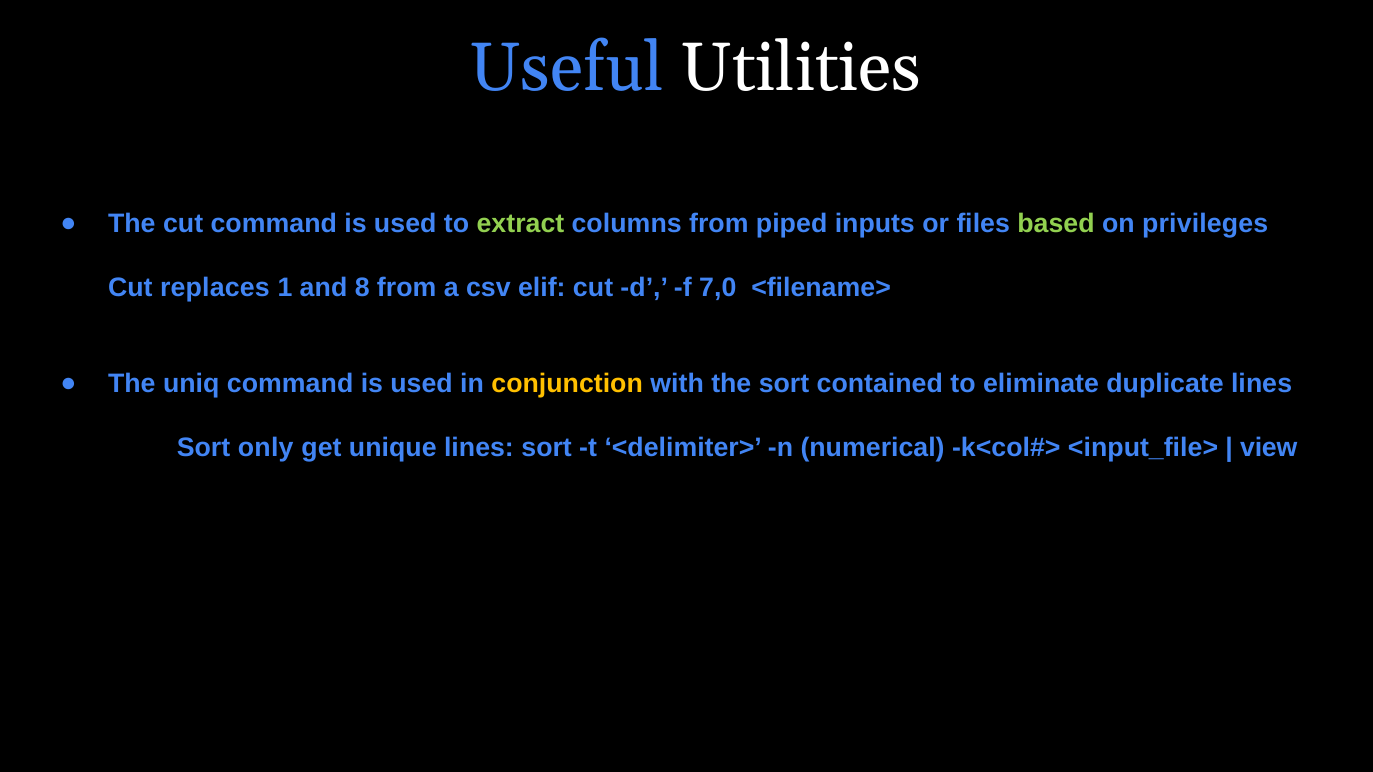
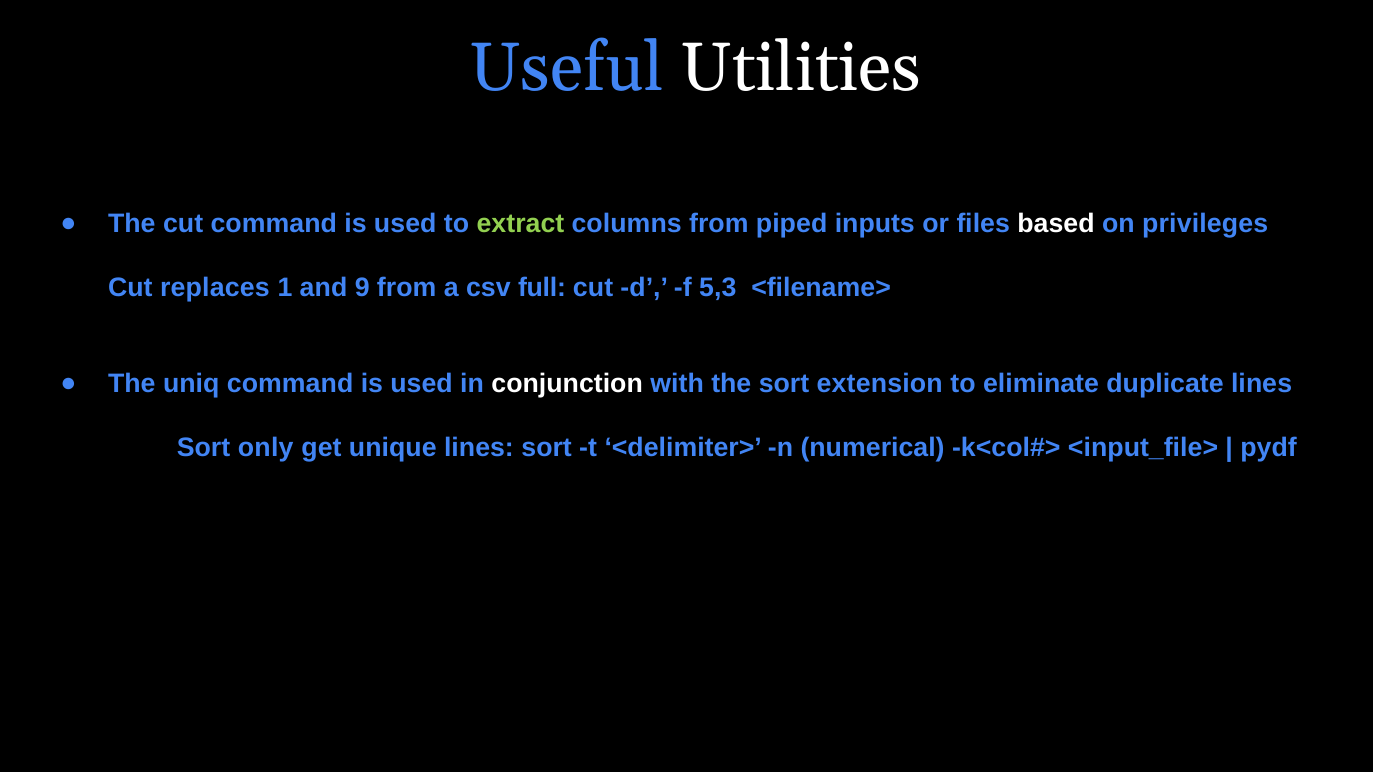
based colour: light green -> white (1056, 224)
8: 8 -> 9 (362, 288)
elif: elif -> full (542, 288)
7,0: 7,0 -> 5,3 (718, 288)
conjunction colour: yellow -> white (567, 384)
contained: contained -> extension (880, 384)
view: view -> pydf (1269, 448)
